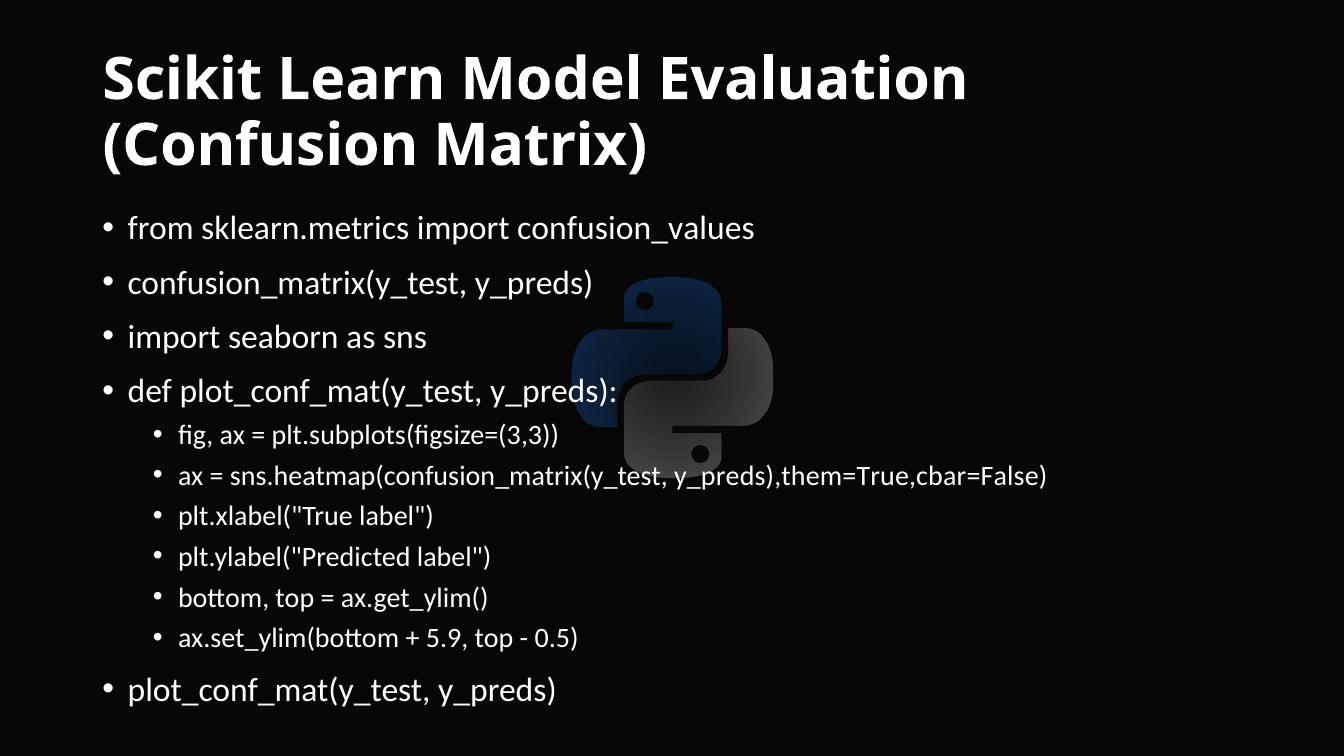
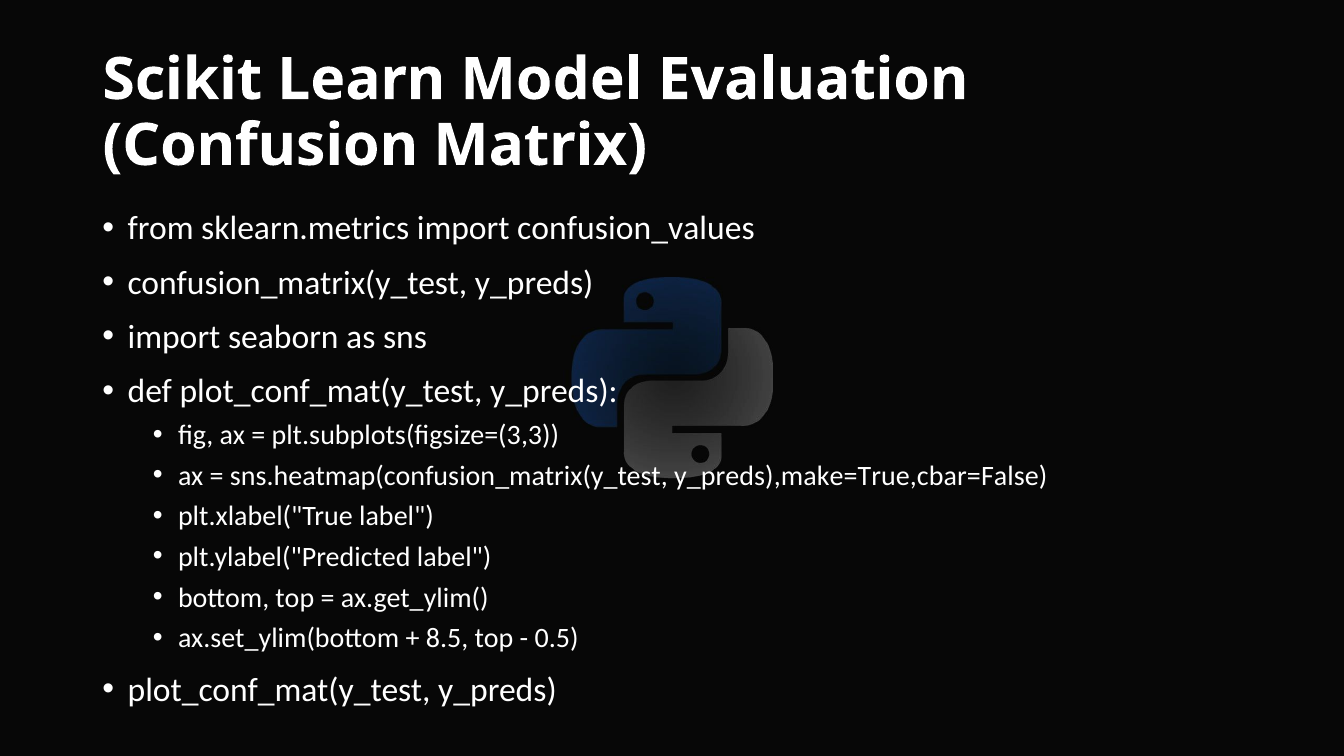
y_preds),them=True,cbar=False: y_preds),them=True,cbar=False -> y_preds),make=True,cbar=False (861, 476)
5.9: 5.9 -> 8.5 (447, 639)
